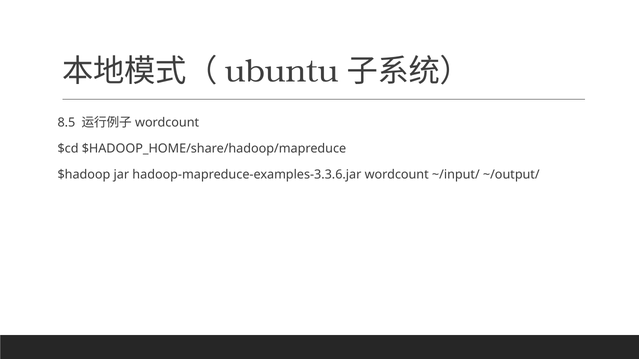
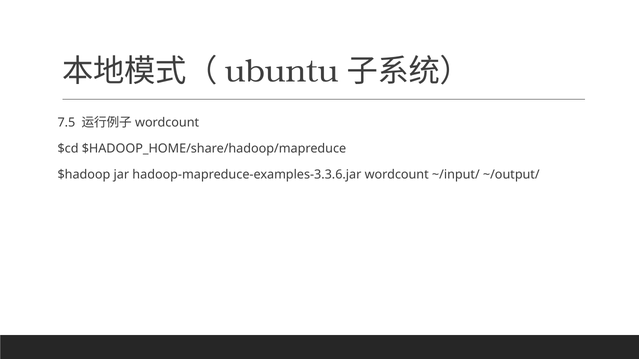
8.5: 8.5 -> 7.5 (66, 123)
